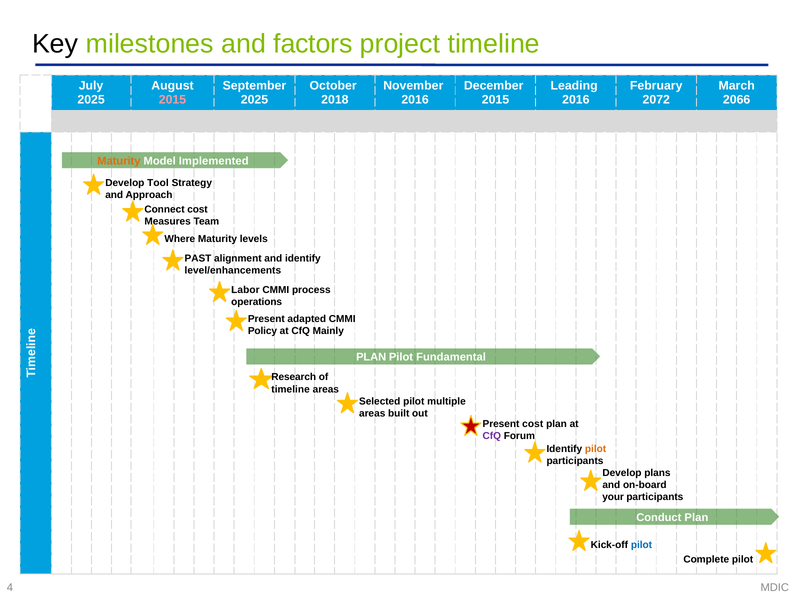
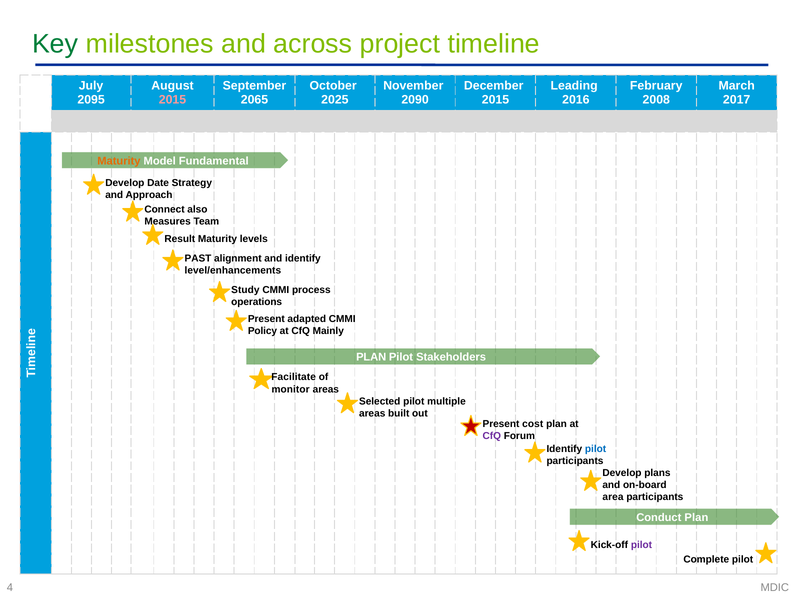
Key colour: black -> green (55, 44)
factors: factors -> across (313, 44)
2025: 2025 -> 2095 (91, 100)
2025: 2025 -> 2065 (254, 100)
2018: 2018 -> 2025 (335, 100)
2016: 2016 -> 2090 (415, 100)
2072: 2072 -> 2008 (656, 100)
2066: 2066 -> 2017 (737, 100)
Implemented: Implemented -> Fundamental (214, 161)
Tool: Tool -> Date (158, 183)
Connect cost: cost -> also (197, 210)
Where: Where -> Result (180, 239)
Labor: Labor -> Study (245, 290)
Fundamental: Fundamental -> Stakeholders (451, 357)
Research: Research -> Facilitate (294, 377)
timeline: timeline -> monitor (291, 389)
pilot colour: orange -> blue (596, 449)
your: your -> area (613, 497)
pilot colour: blue -> purple (641, 545)
